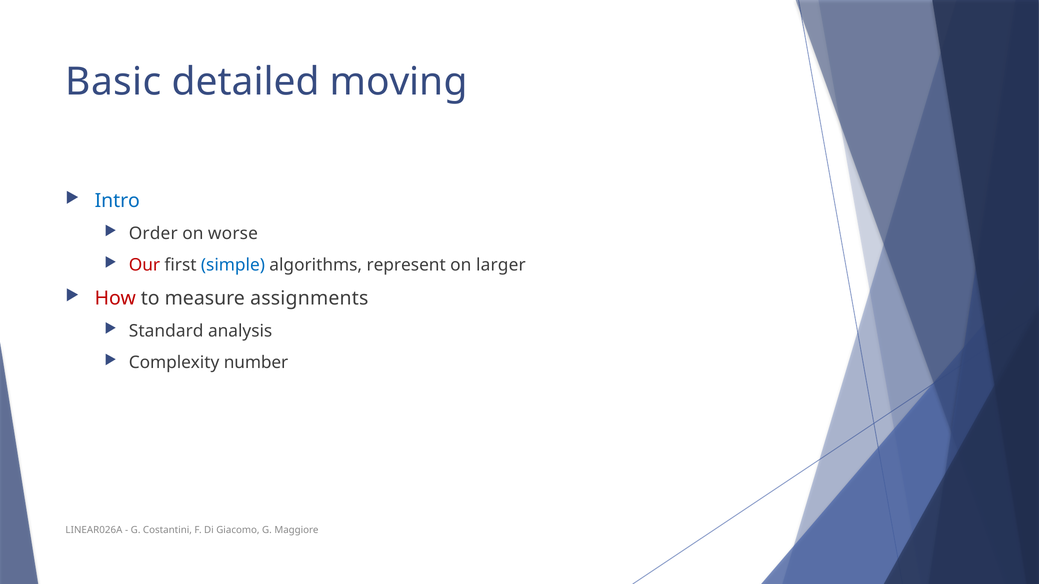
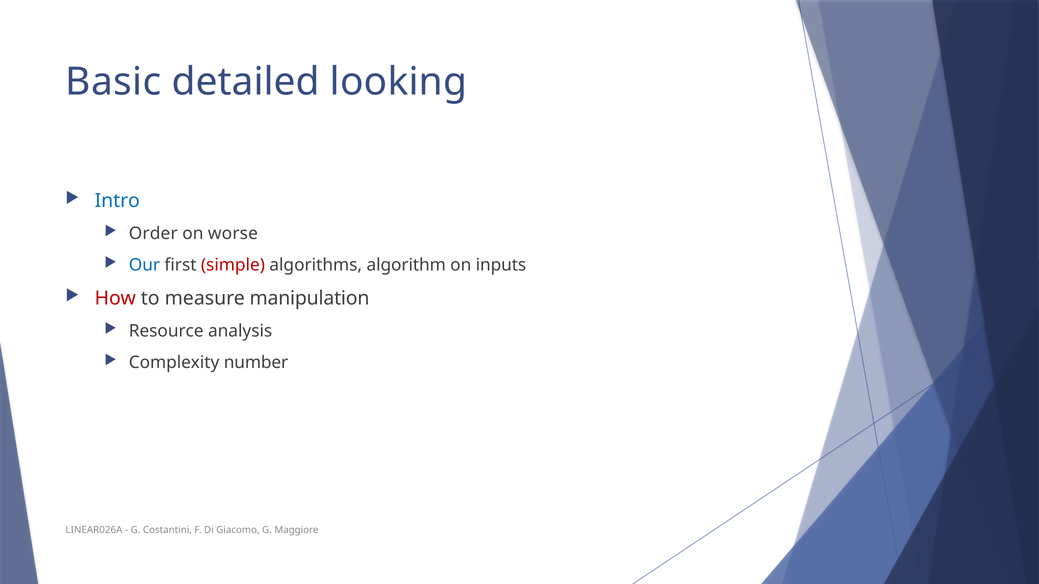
moving: moving -> looking (398, 82)
Our colour: red -> blue (144, 265)
simple colour: blue -> red (233, 265)
represent: represent -> algorithm (406, 265)
larger: larger -> inputs (501, 265)
assignments: assignments -> manipulation (309, 298)
Standard: Standard -> Resource (166, 331)
